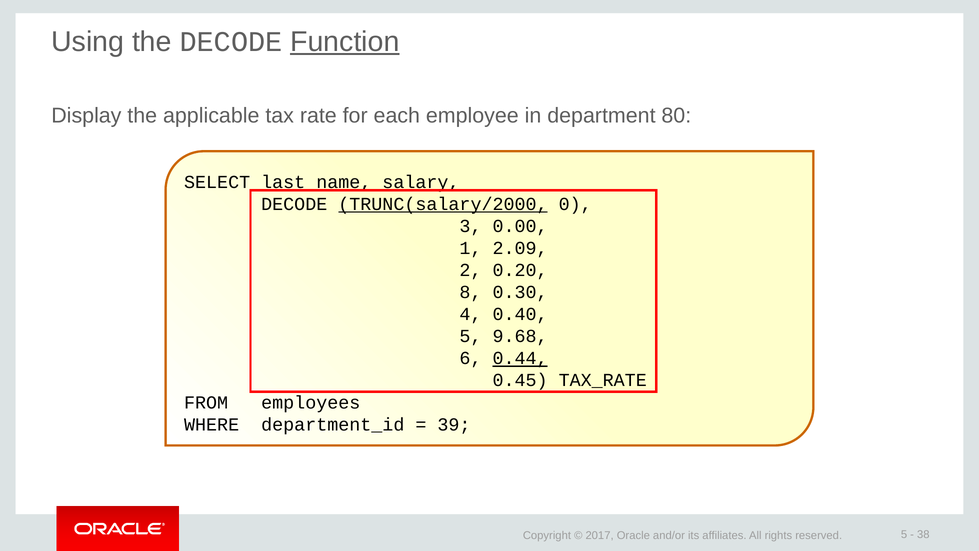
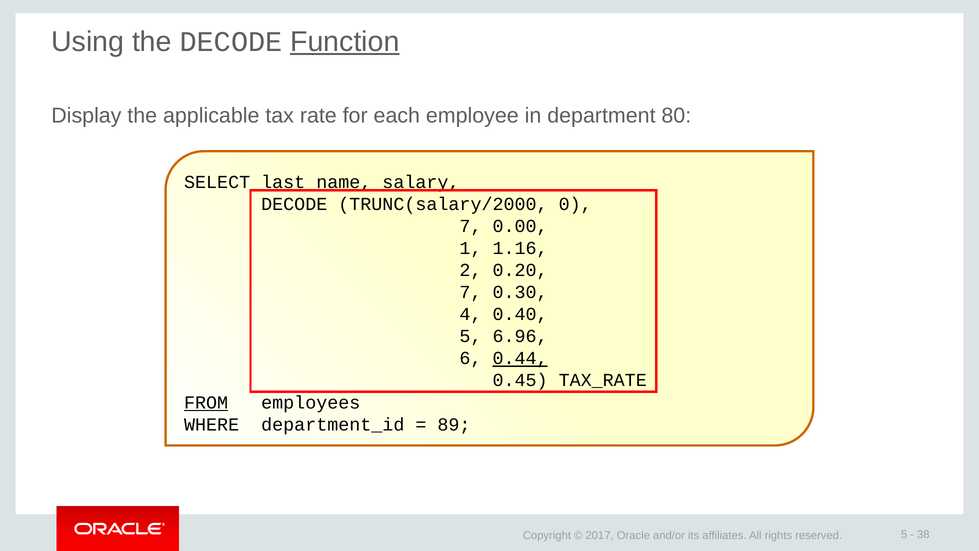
TRUNC(salary/2000 underline: present -> none (443, 204)
3: 3 -> 7 (471, 226)
2.09: 2.09 -> 1.16 (520, 248)
8: 8 -> 7 (471, 292)
9.68: 9.68 -> 6.96 (520, 336)
FROM underline: none -> present (206, 402)
39: 39 -> 89 (454, 424)
